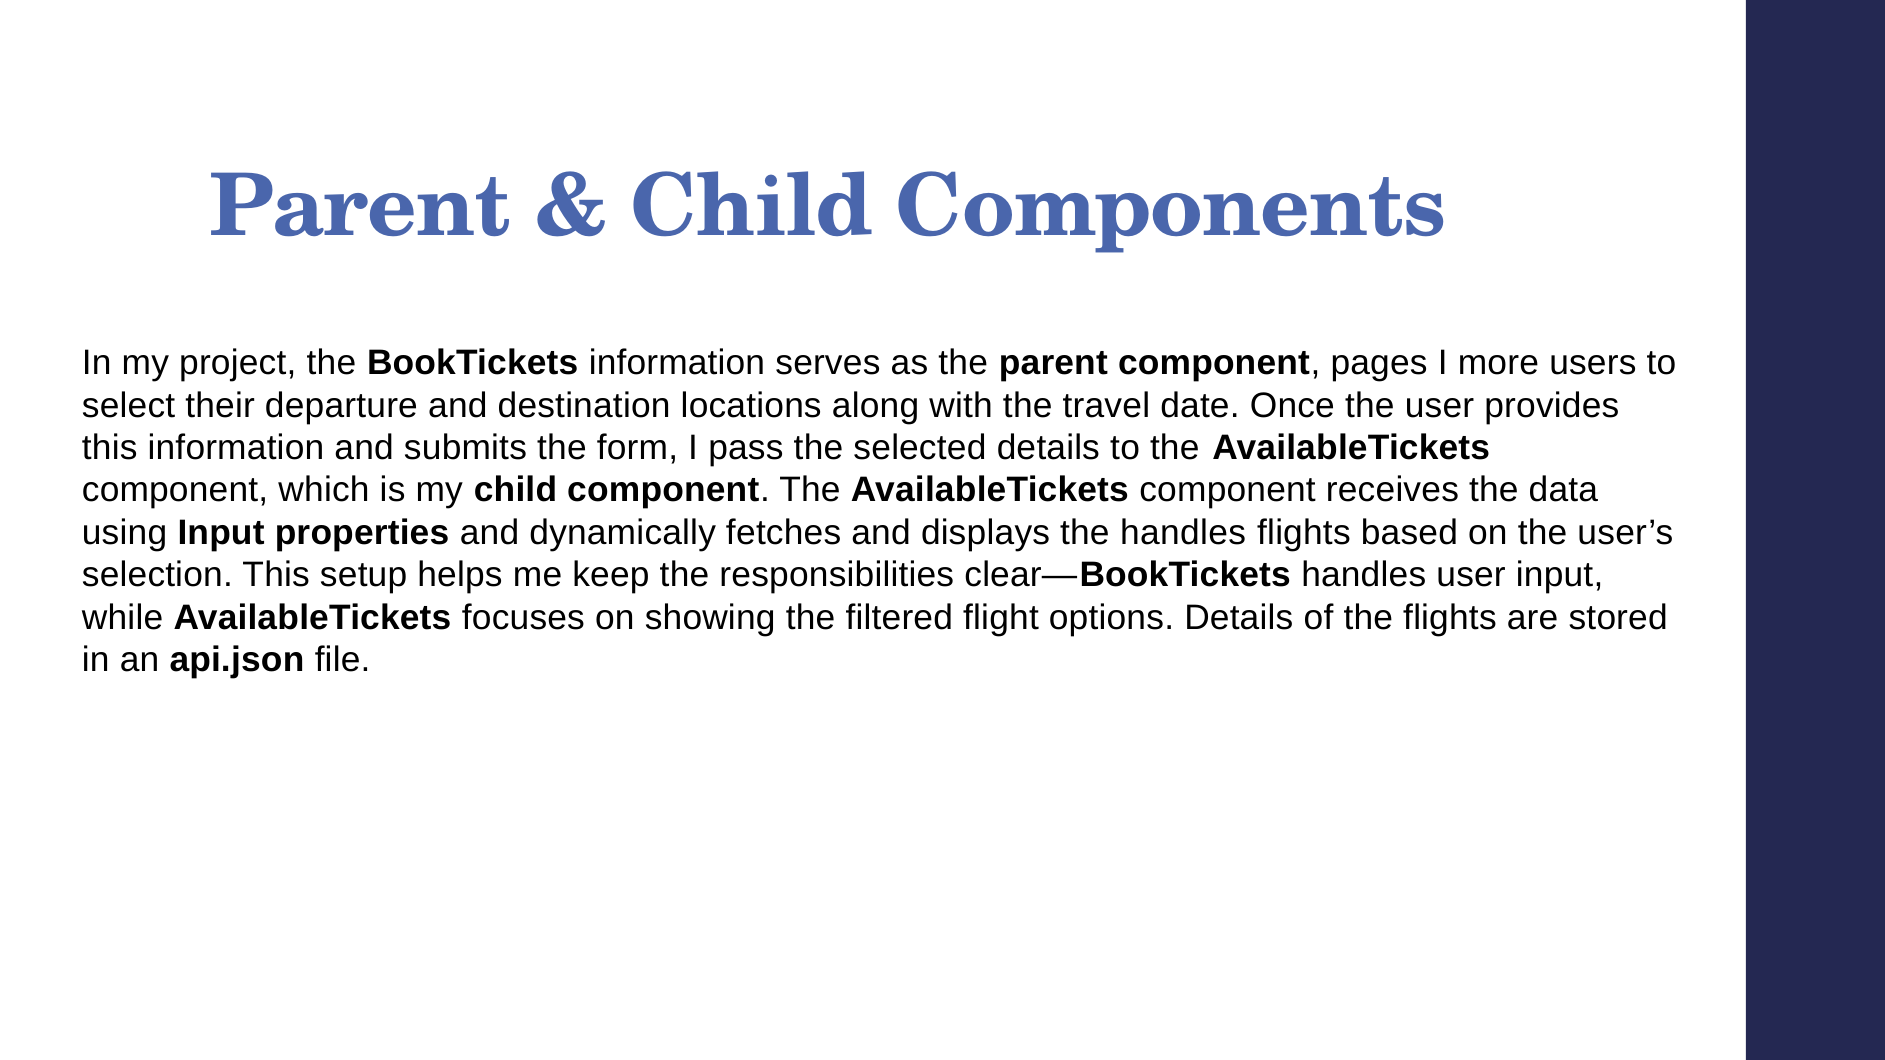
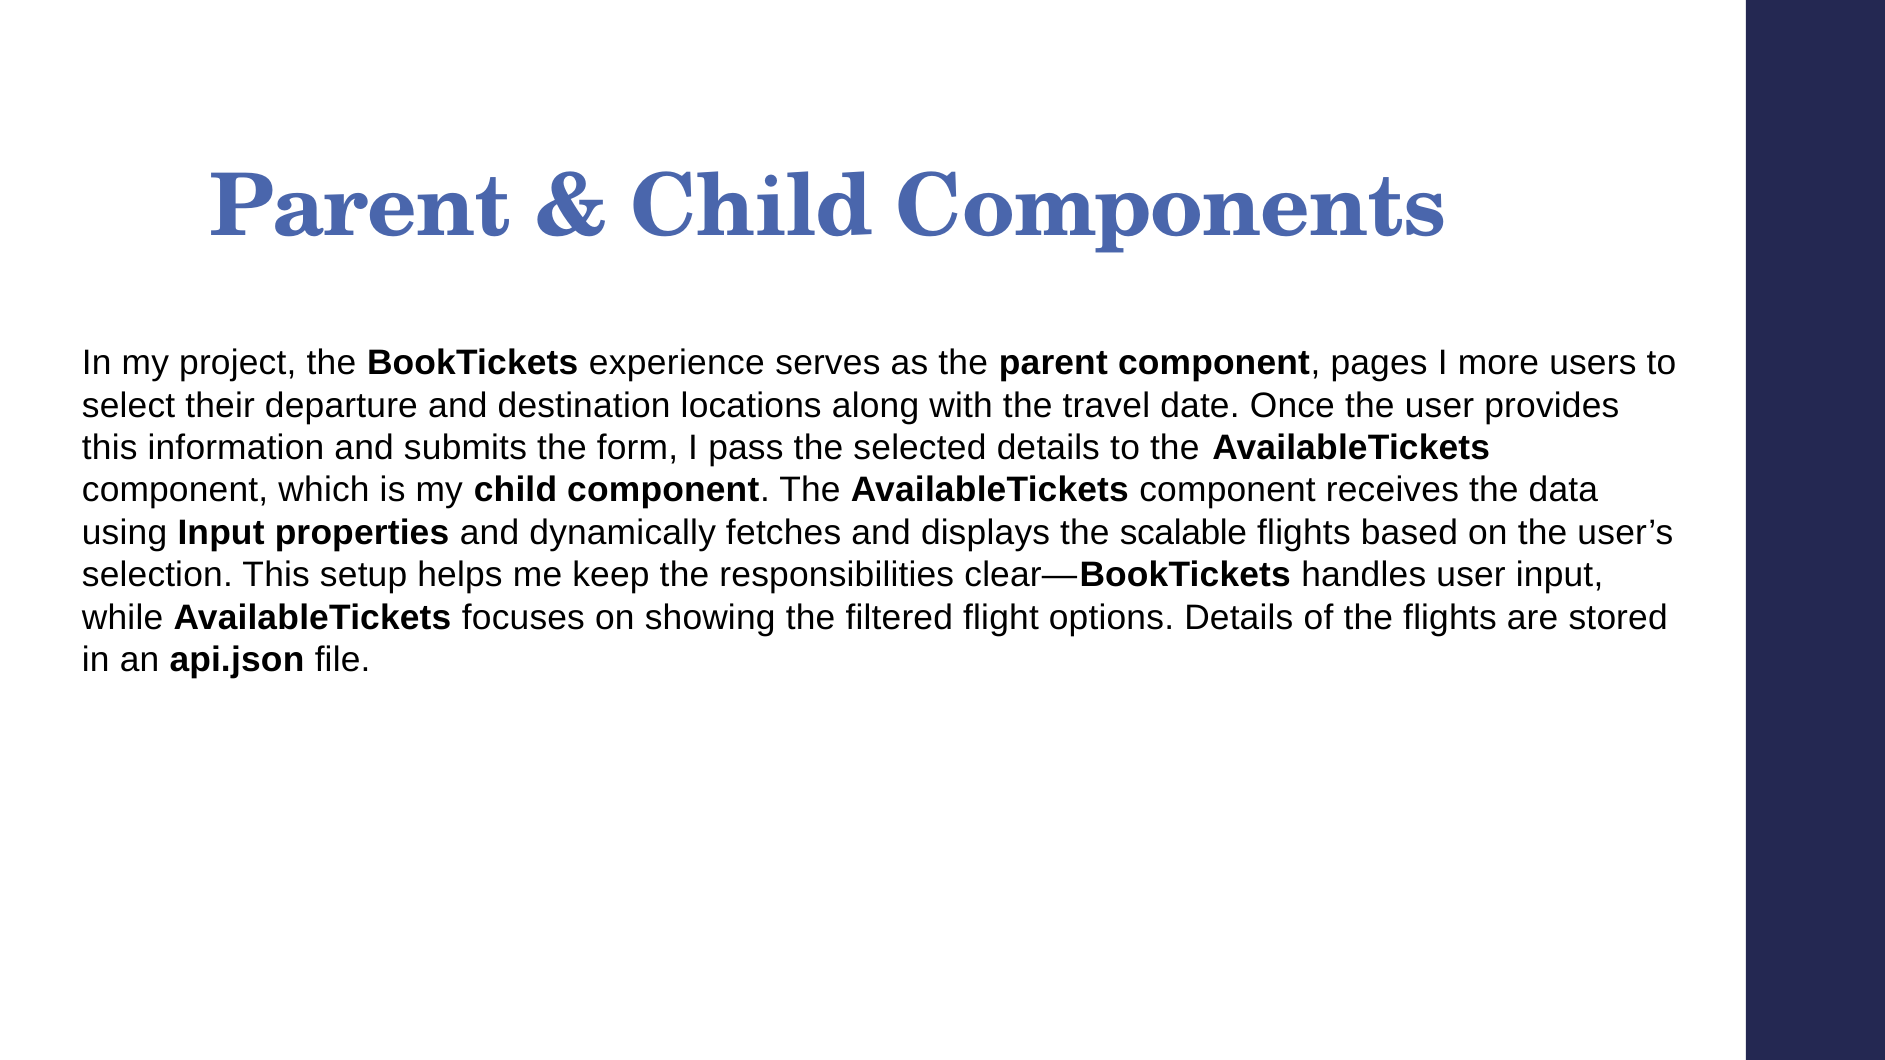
BookTickets information: information -> experience (677, 363)
the handles: handles -> scalable (1183, 533)
